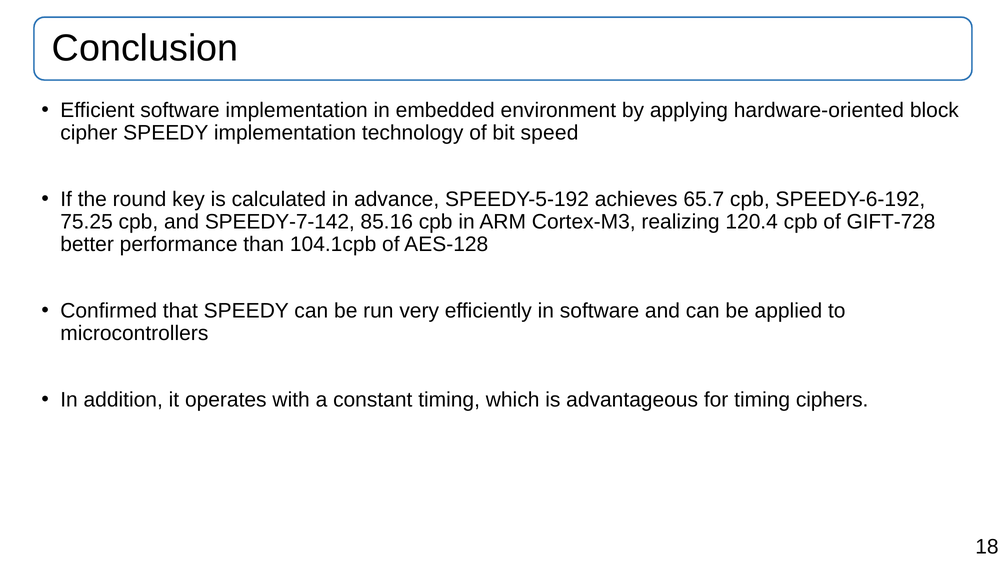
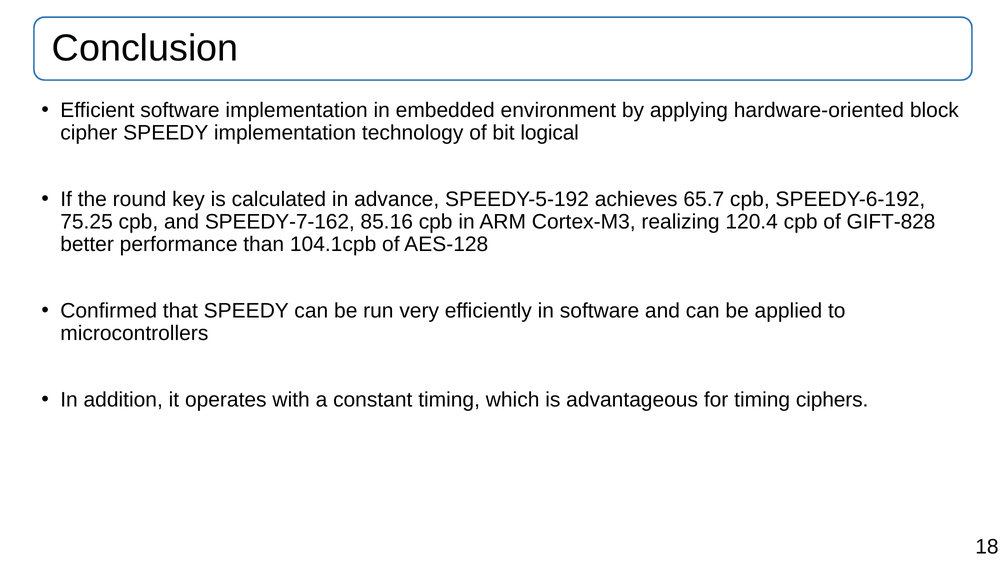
speed: speed -> logical (550, 133)
SPEEDY-7-142: SPEEDY-7-142 -> SPEEDY-7-162 (280, 222)
GIFT-728: GIFT-728 -> GIFT-828 (891, 222)
